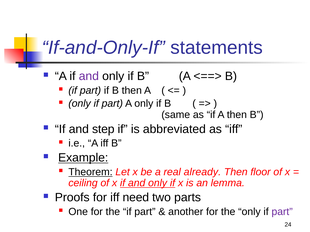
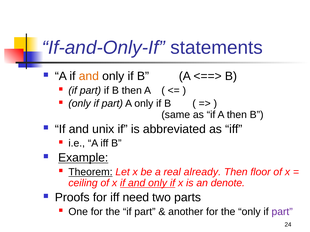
and colour: purple -> orange (89, 76)
step: step -> unix (103, 129)
lemma: lemma -> denote (228, 183)
